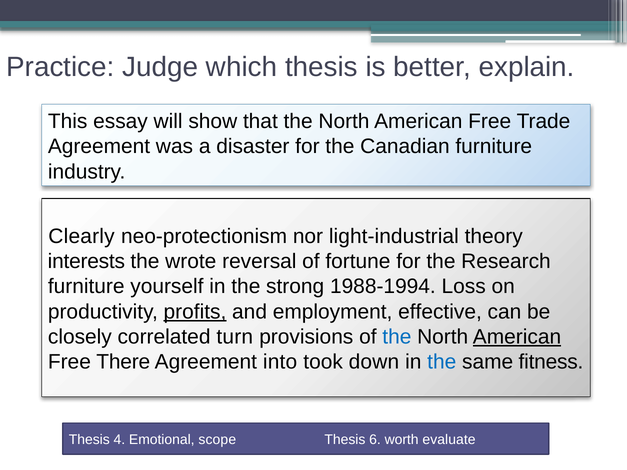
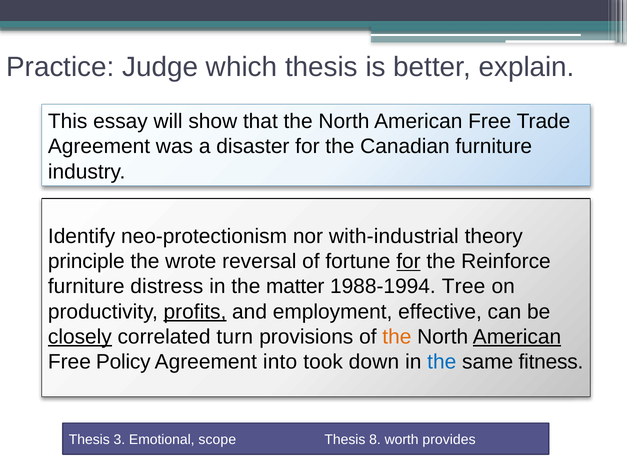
Clearly: Clearly -> Identify (82, 237)
light-industrial: light-industrial -> with-industrial (394, 237)
interests: interests -> principle (86, 262)
for underline: none -> present (408, 262)
Research: Research -> Reinforce (506, 262)
yourself: yourself -> distress (167, 287)
strong: strong -> matter (295, 287)
Loss: Loss -> Tree (464, 287)
closely underline: none -> present (80, 337)
the colour: blue -> orange (397, 337)
There: There -> Policy (123, 362)
4: 4 -> 3 (119, 440)
6: 6 -> 8 (375, 440)
evaluate: evaluate -> provides (449, 440)
